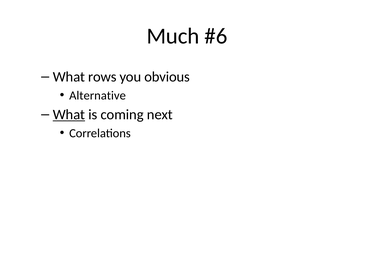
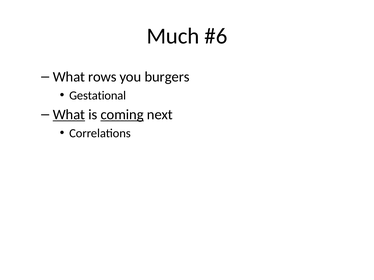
obvious: obvious -> burgers (167, 77)
Alternative: Alternative -> Gestational (98, 96)
coming underline: none -> present (122, 115)
